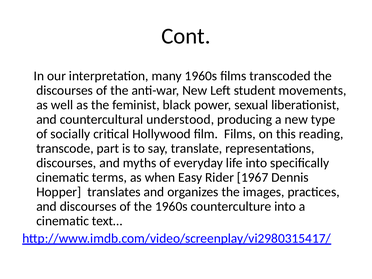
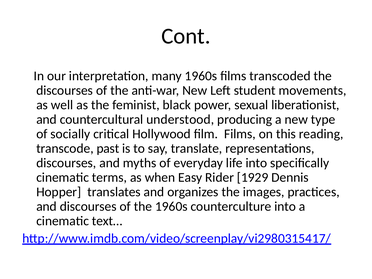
part: part -> past (108, 148)
1967: 1967 -> 1929 (253, 177)
